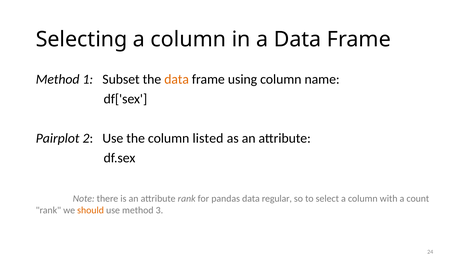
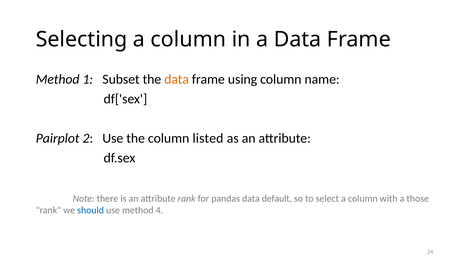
regular: regular -> default (277, 199)
count: count -> those (418, 199)
should colour: orange -> blue (91, 210)
3: 3 -> 4 (159, 210)
